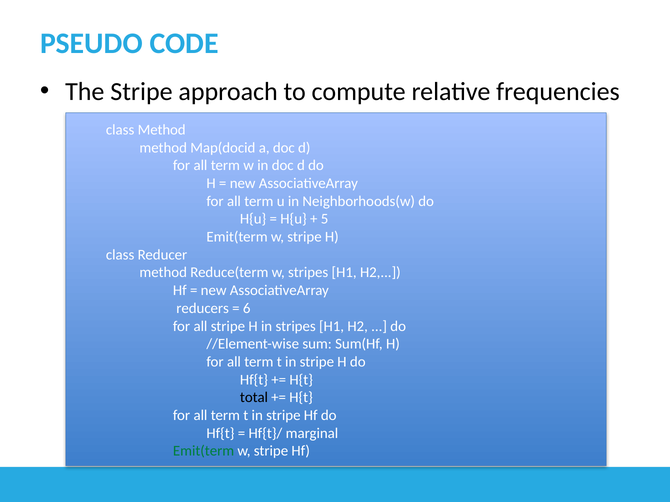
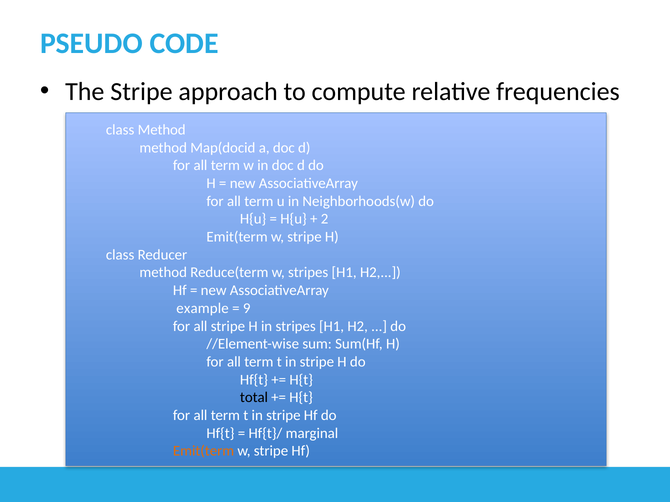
5: 5 -> 2 (325, 219)
reducers: reducers -> example (203, 309)
6: 6 -> 9 (247, 309)
Emit(term colour: green -> orange (204, 451)
